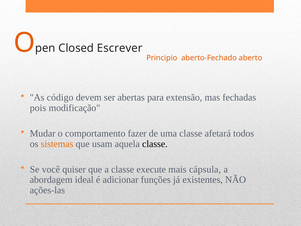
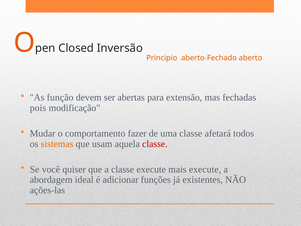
Escrever: Escrever -> Inversão (120, 48)
código: código -> função (60, 97)
classe colour: black -> red (155, 144)
mais cápsula: cápsula -> execute (205, 169)
